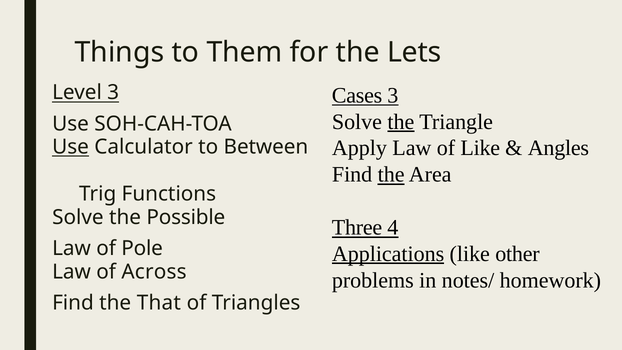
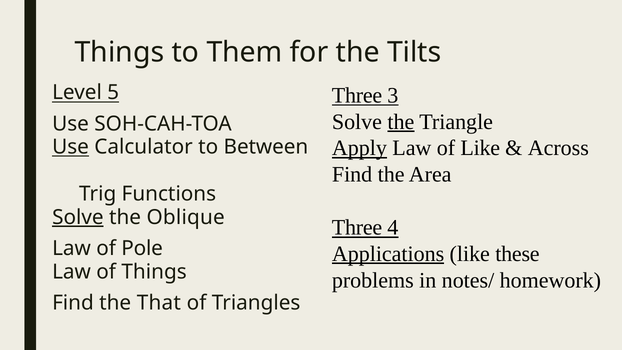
Lets: Lets -> Tilts (414, 52)
Cases: Cases -> Three (357, 95)
Level 3: 3 -> 5 (113, 92)
Apply underline: none -> present (359, 148)
Angles: Angles -> Across (558, 148)
the underline: present -> none (391, 175)
Solve underline: none -> present (78, 217)
Possible: Possible -> Oblique (186, 217)
other: other -> these (517, 254)
of Across: Across -> Things (154, 272)
